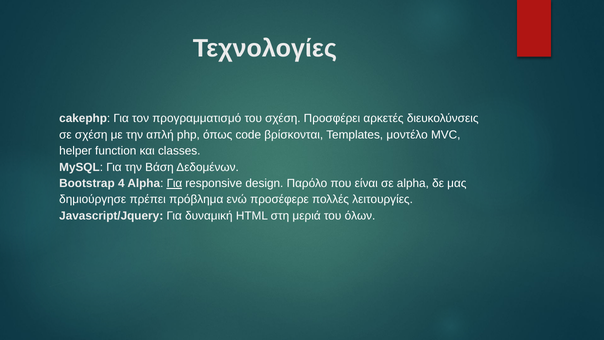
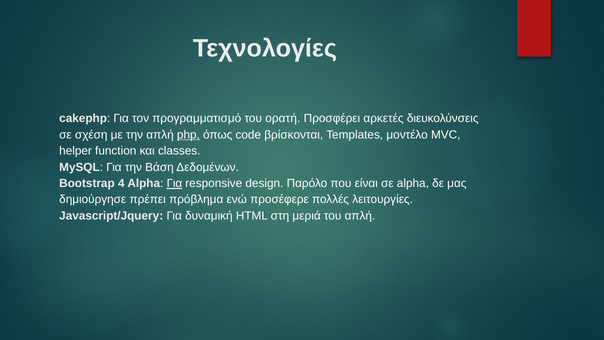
του σχέση: σχέση -> ορατή (283, 118)
php underline: none -> present (188, 135)
του όλων: όλων -> απλή (360, 216)
